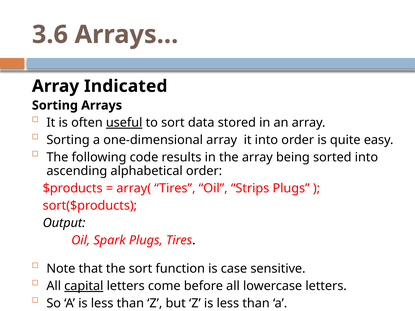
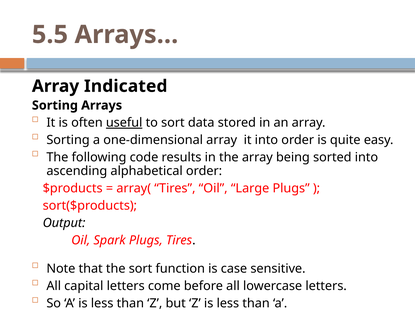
3.6: 3.6 -> 5.5 (50, 35)
Strips: Strips -> Large (250, 188)
capital underline: present -> none (84, 286)
